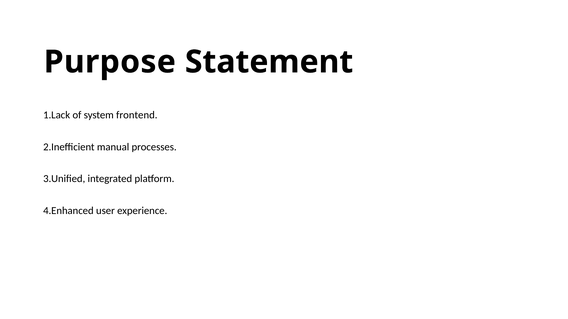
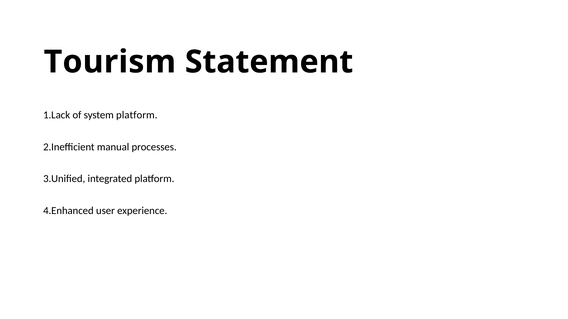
Purpose: Purpose -> Tourism (110, 62)
system frontend: frontend -> platform (137, 115)
